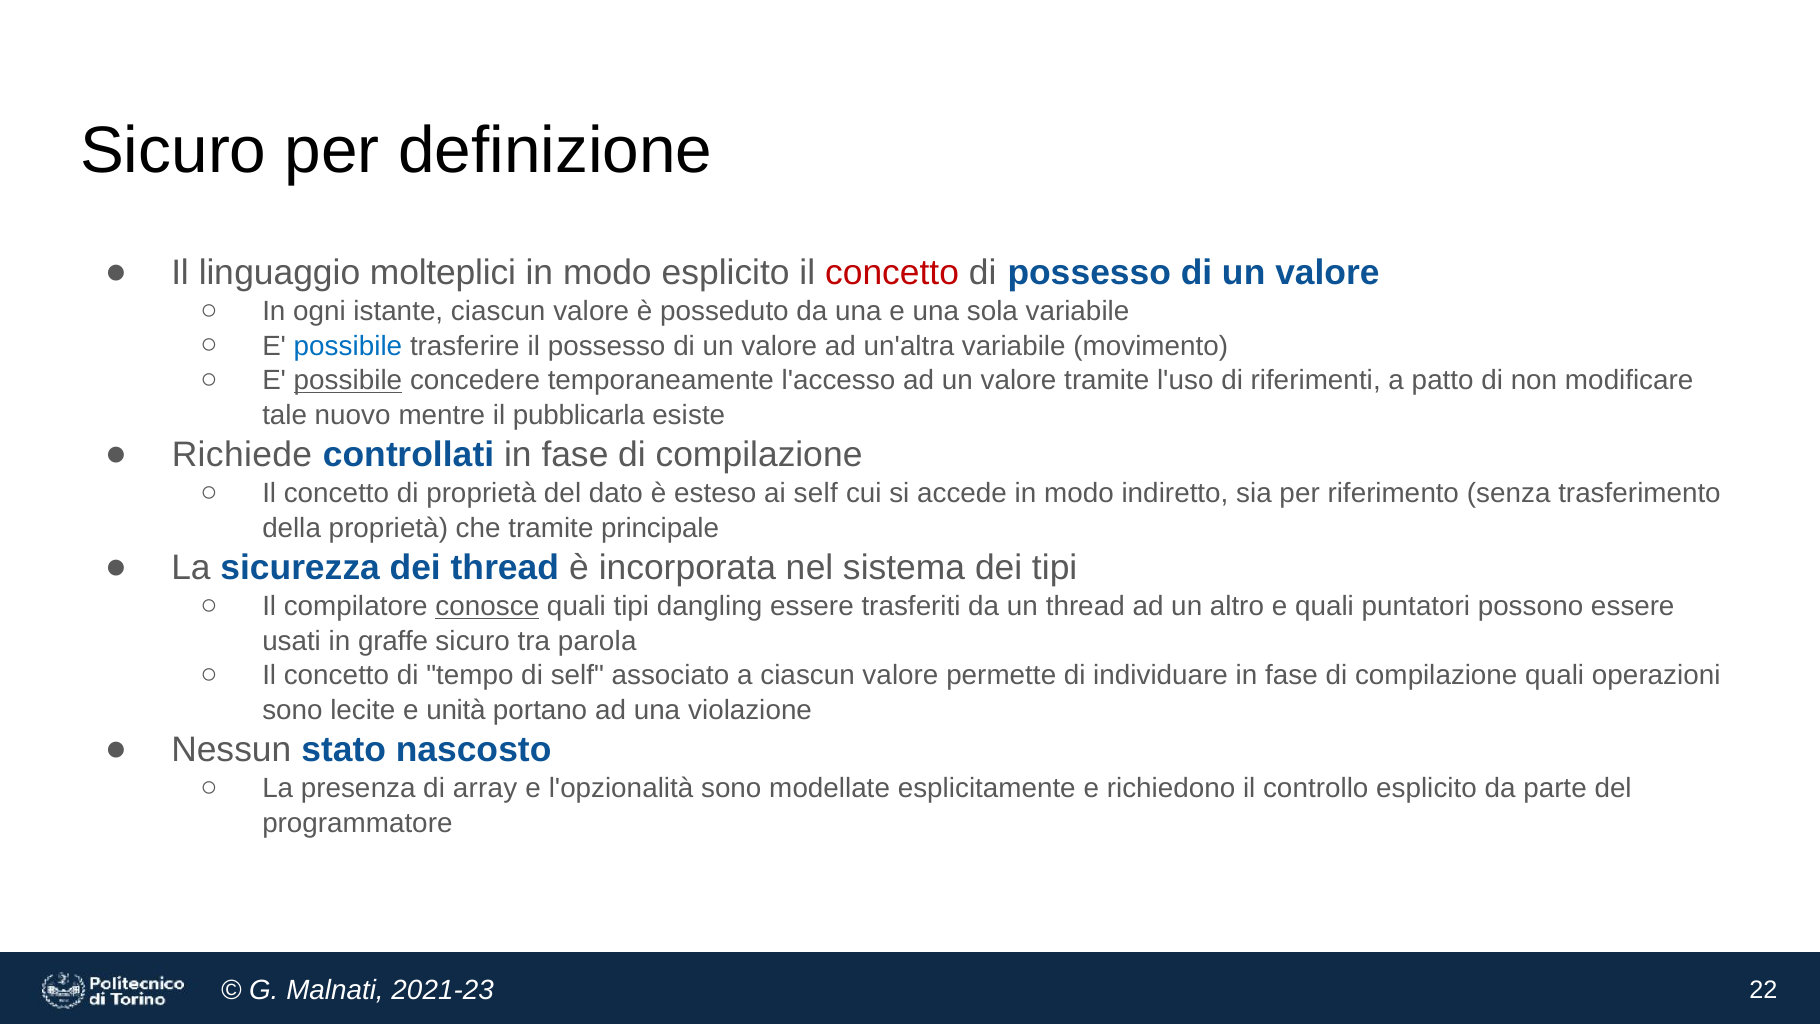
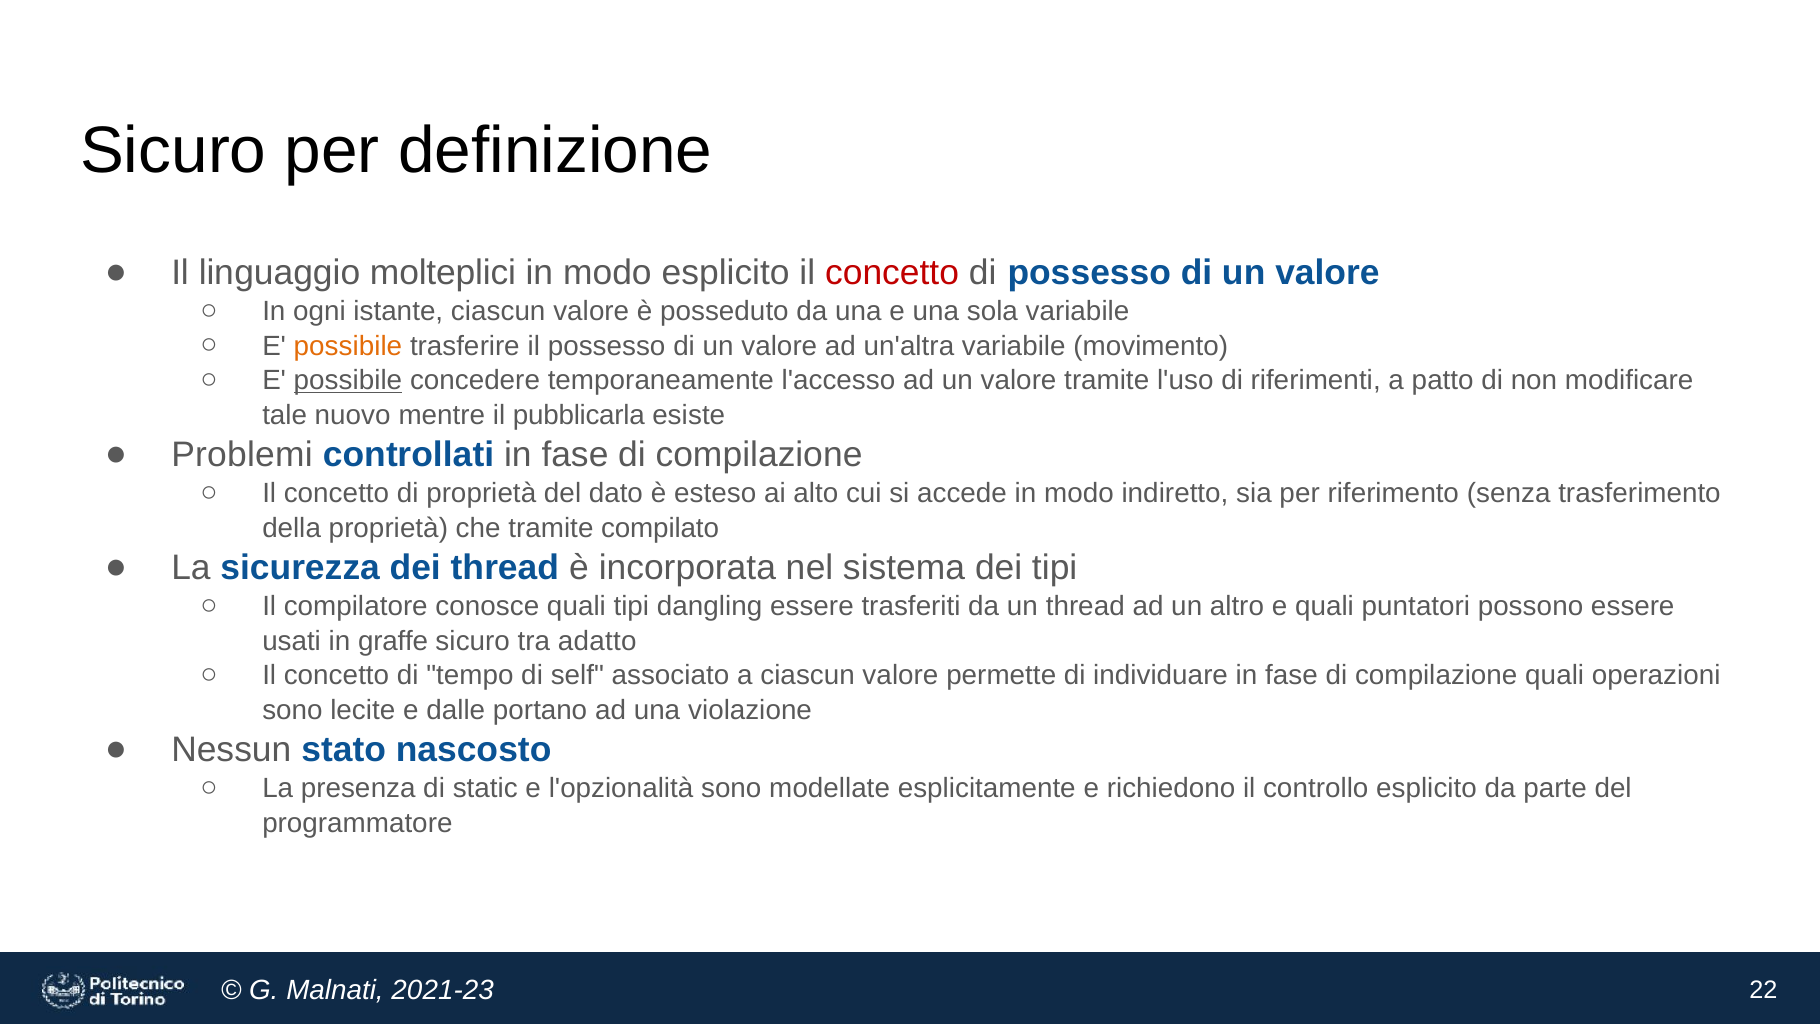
possibile colour: blue -> orange (348, 346)
Richiede: Richiede -> Problemi (242, 455)
ai self: self -> alto (816, 493)
principale: principale -> compilato (660, 528)
conosce underline: present -> none (487, 606)
parola: parola -> adatto (597, 641)
unità: unità -> dalle (456, 710)
array: array -> static (485, 788)
